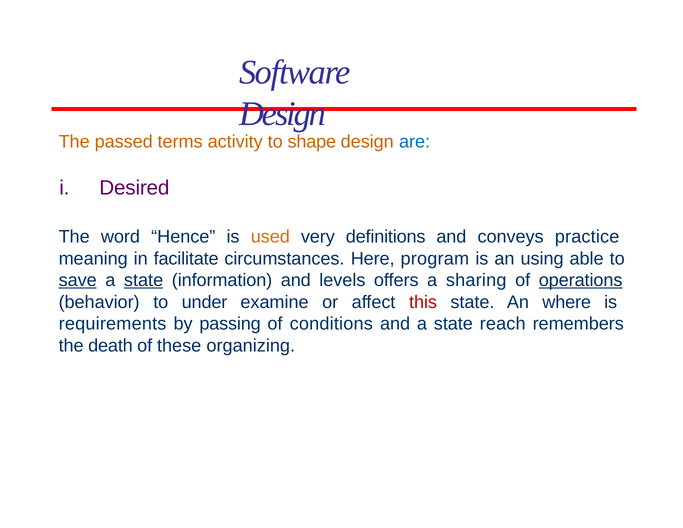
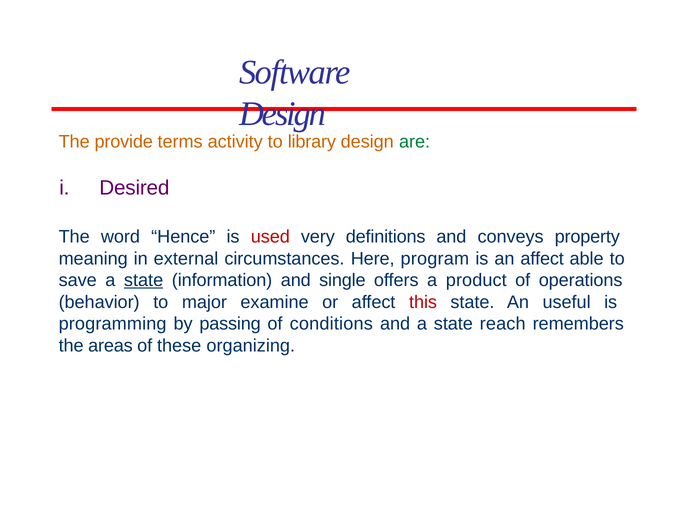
passed: passed -> provide (124, 142)
shape: shape -> library (312, 142)
are colour: blue -> green (415, 142)
used colour: orange -> red (270, 237)
practice: practice -> property (587, 237)
facilitate: facilitate -> external (186, 258)
an using: using -> affect (542, 258)
save underline: present -> none (78, 280)
levels: levels -> single (342, 280)
sharing: sharing -> product (476, 280)
operations underline: present -> none (581, 280)
under: under -> major (204, 302)
where: where -> useful (567, 302)
requirements: requirements -> programming (113, 324)
death: death -> areas (110, 345)
